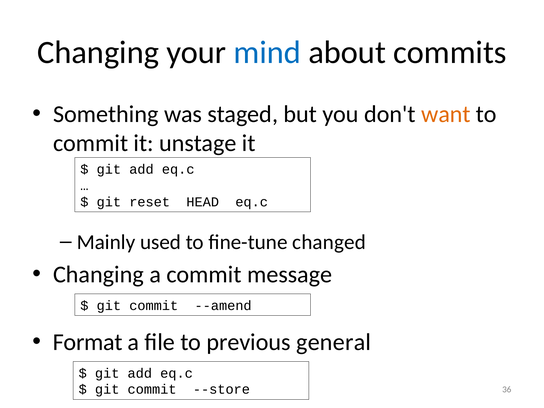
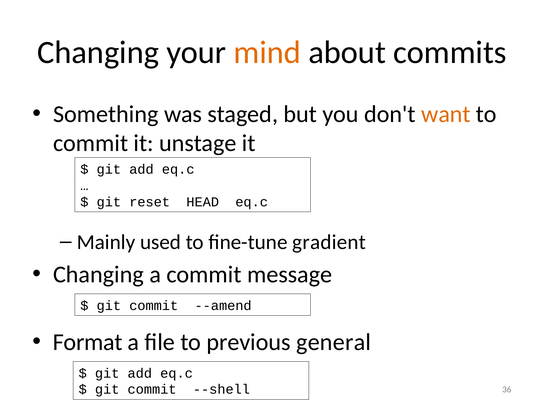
mind colour: blue -> orange (267, 53)
changed: changed -> gradient (329, 242)
--store: --store -> --shell (221, 390)
